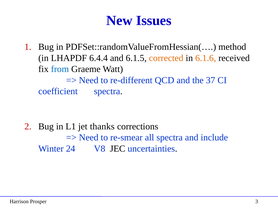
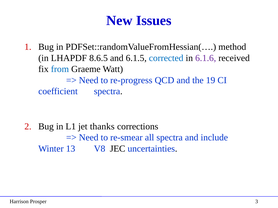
6.4.4: 6.4.4 -> 8.6.5 (99, 58)
corrected colour: orange -> blue (166, 58)
6.1.6 colour: orange -> purple (206, 58)
re-different: re-different -> re-progress (131, 80)
37: 37 -> 19 (211, 80)
24: 24 -> 13 (71, 149)
